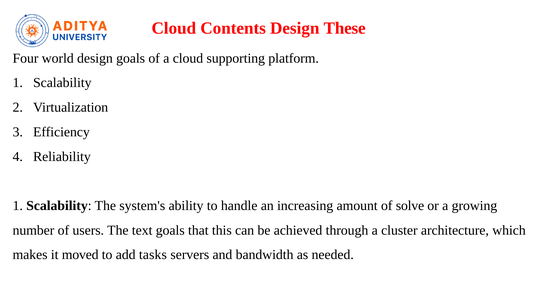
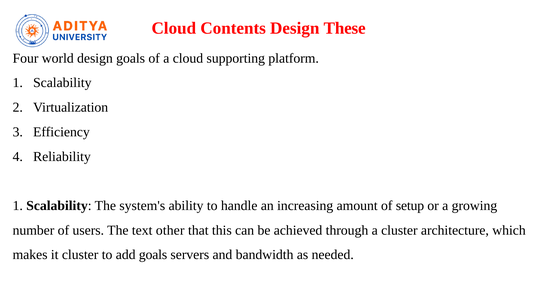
solve: solve -> setup (410, 206)
text goals: goals -> other (170, 231)
it moved: moved -> cluster (80, 255)
add tasks: tasks -> goals (153, 255)
